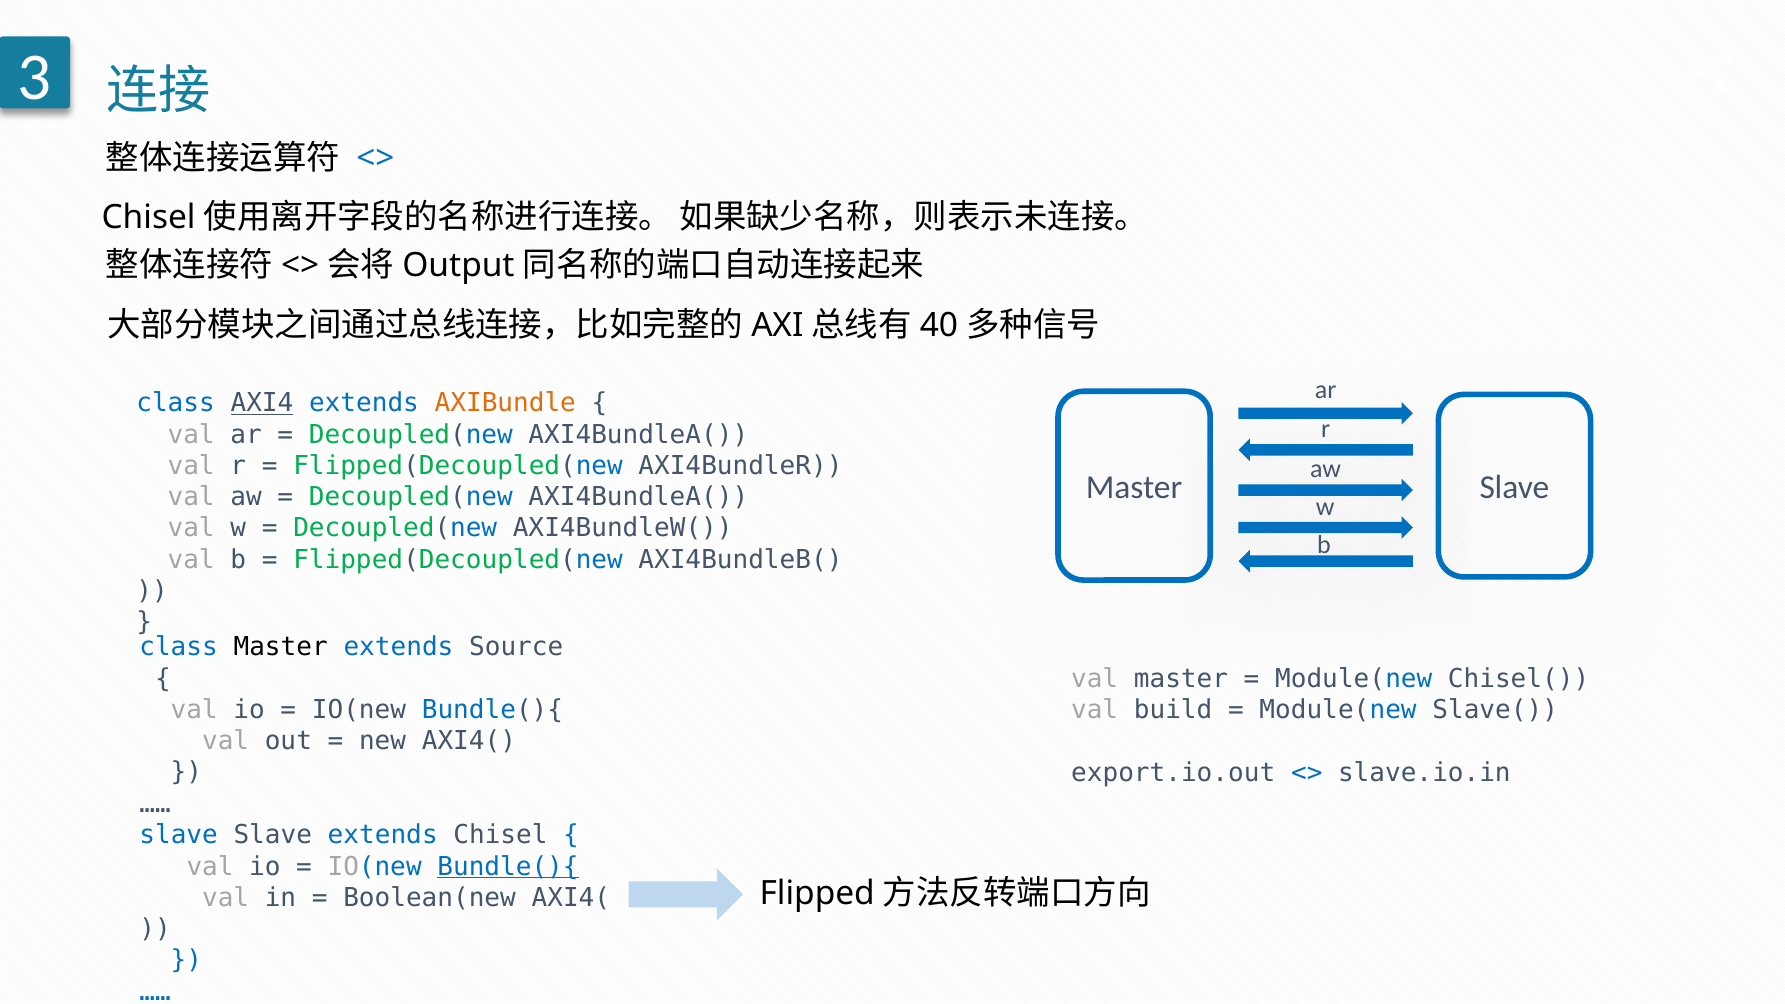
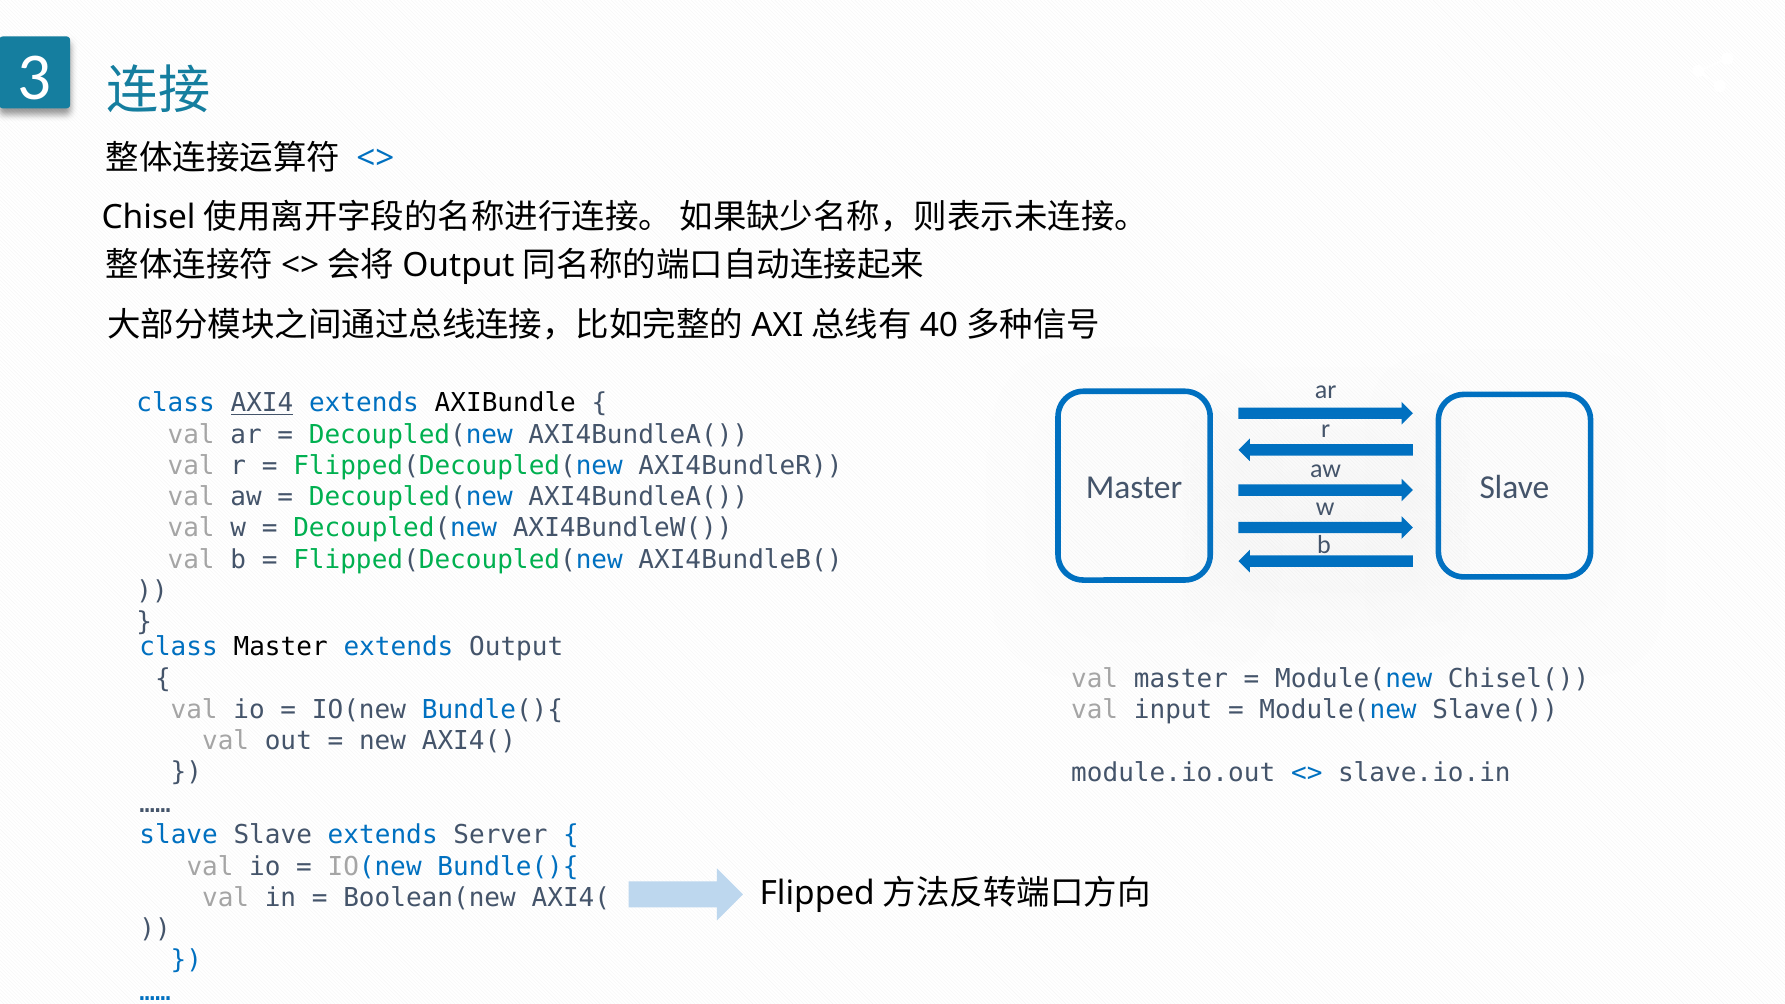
AXIBundle colour: orange -> black (505, 403)
Source: Source -> Output (516, 647)
build: build -> input (1173, 710)
export.io.out: export.io.out -> module.io.out (1173, 773)
Chisel: Chisel -> Server (500, 835)
Bundle(){ underline: present -> none (508, 866)
